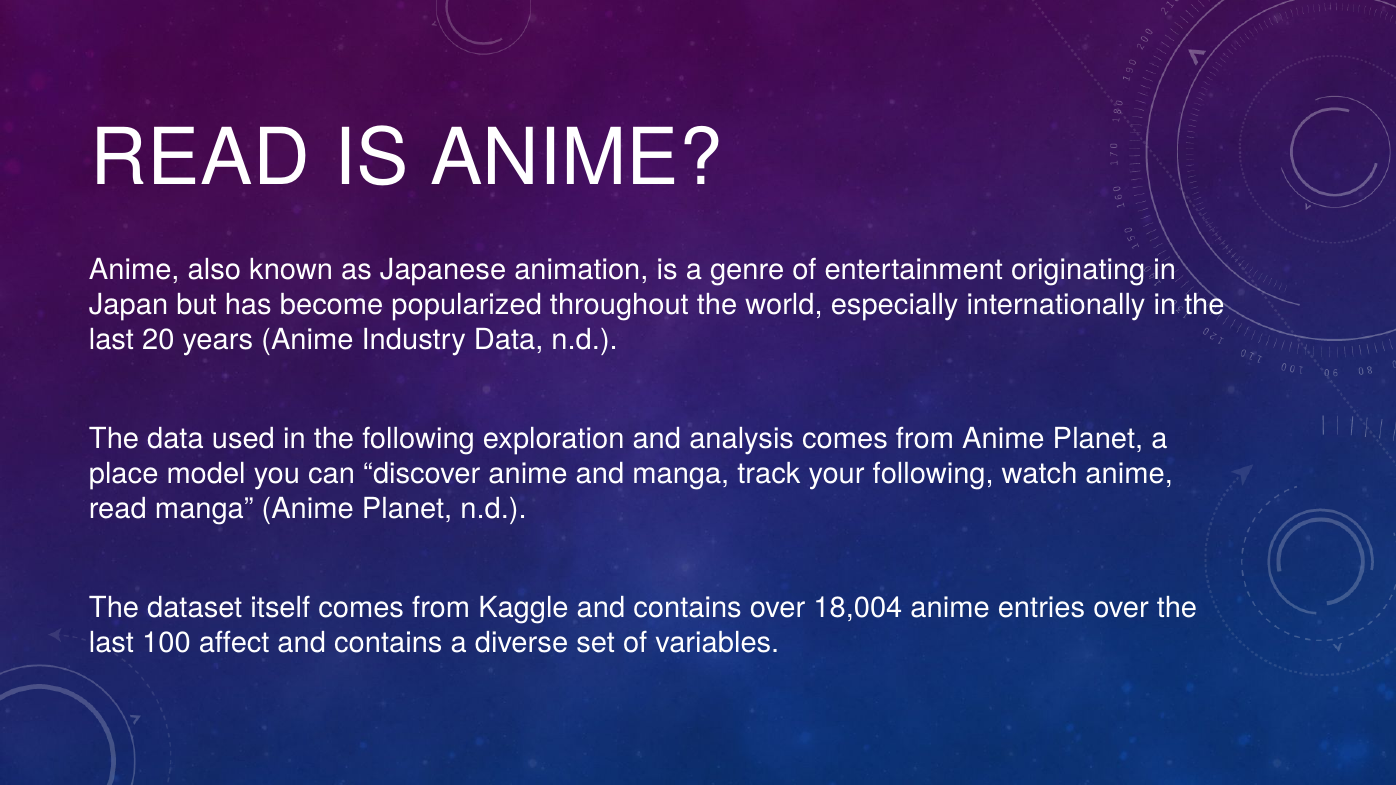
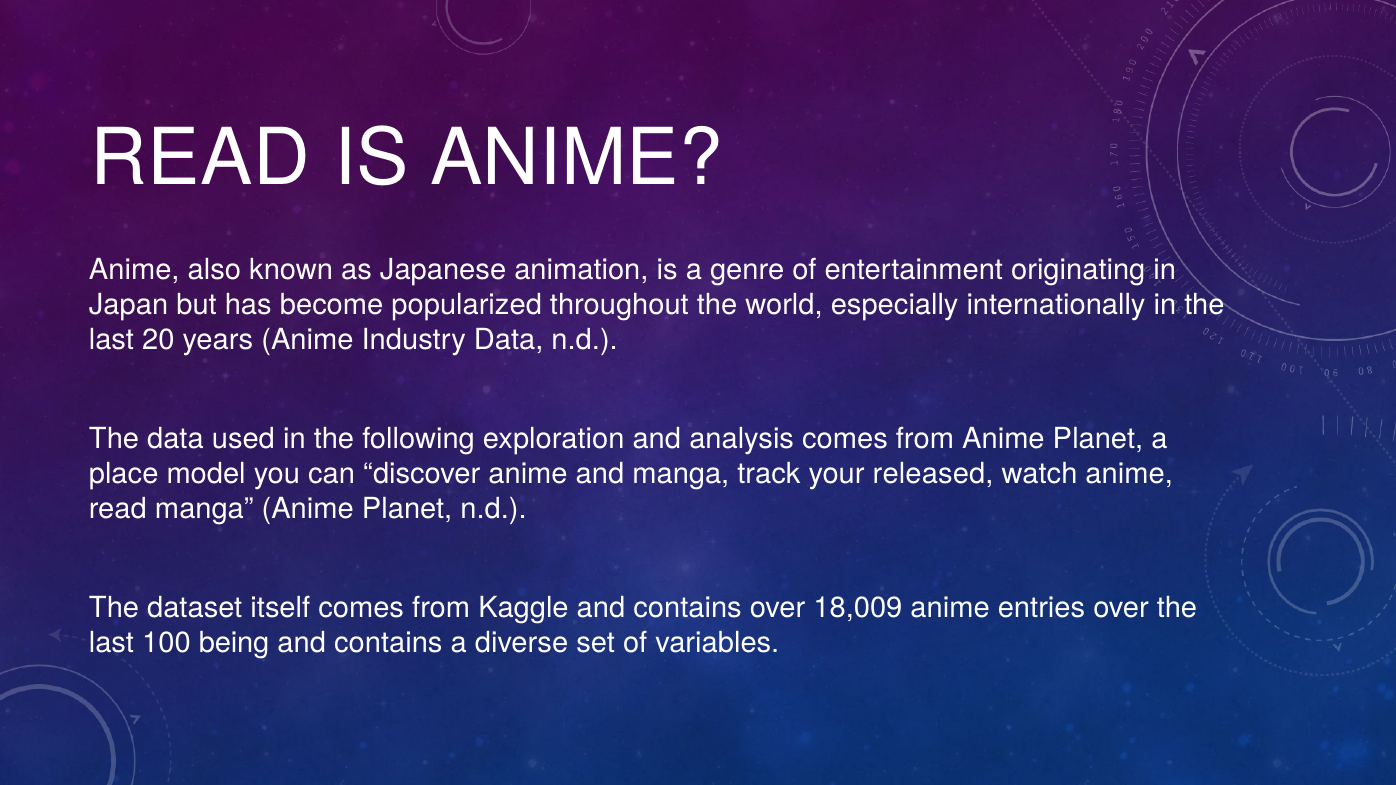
your following: following -> released (933, 474)
18,004: 18,004 -> 18,009 (858, 608)
affect: affect -> being (234, 643)
